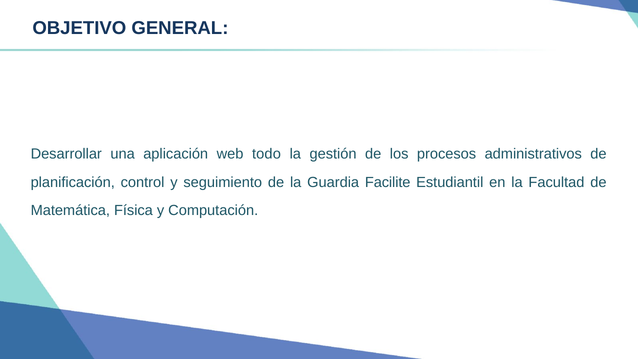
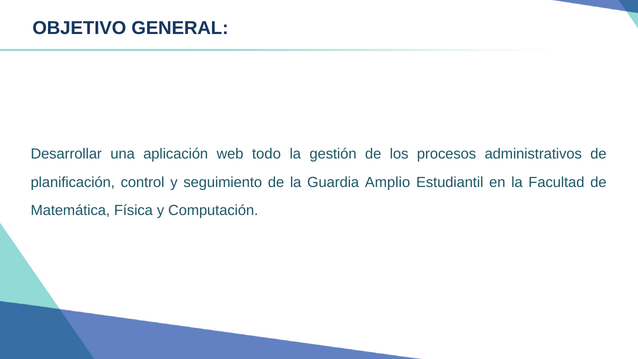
Facilite: Facilite -> Amplio (388, 182)
